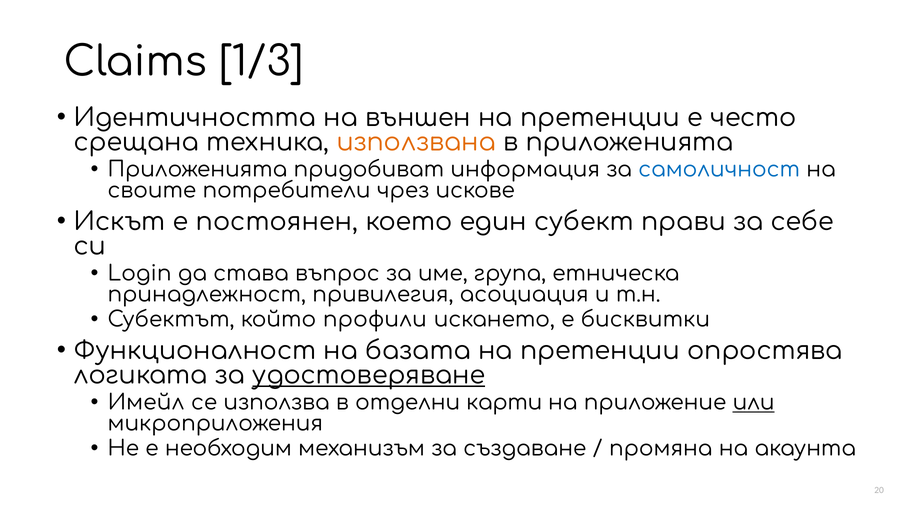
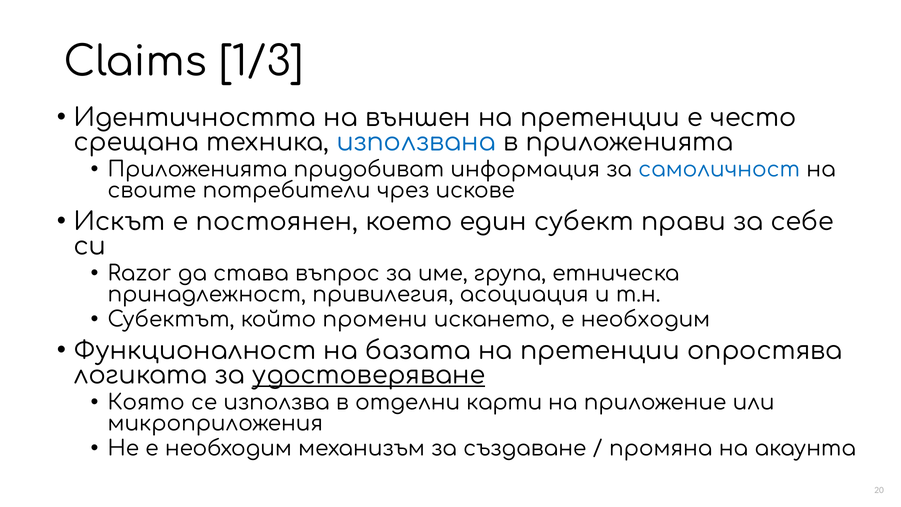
използвана colour: orange -> blue (416, 142)
Login: Login -> Razor (140, 273)
профили: профили -> промени (375, 320)
искането е бисквитки: бисквитки -> необходим (645, 320)
Имейл: Имейл -> Която (146, 403)
или underline: present -> none (754, 403)
